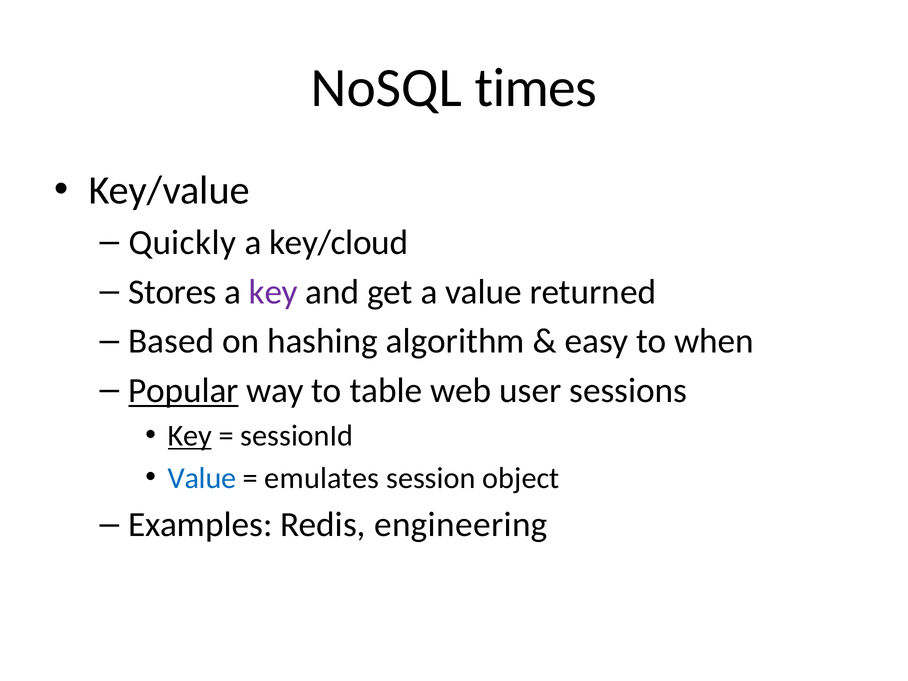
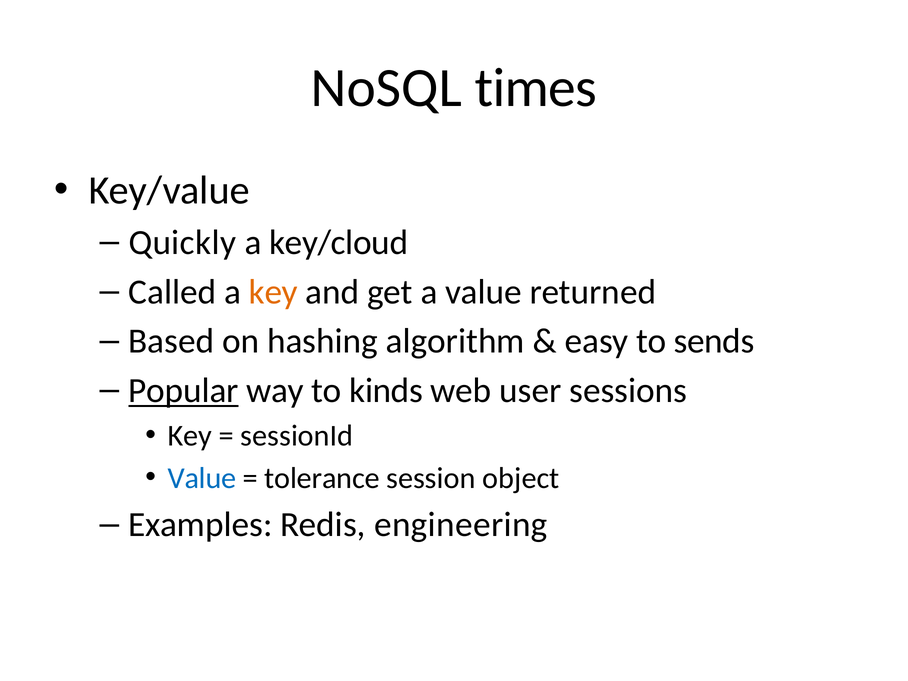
Stores: Stores -> Called (172, 292)
key colour: purple -> orange (273, 292)
when: when -> sends (714, 341)
table: table -> kinds (386, 391)
Key underline: present -> none (190, 436)
emulates: emulates -> tolerance (322, 478)
